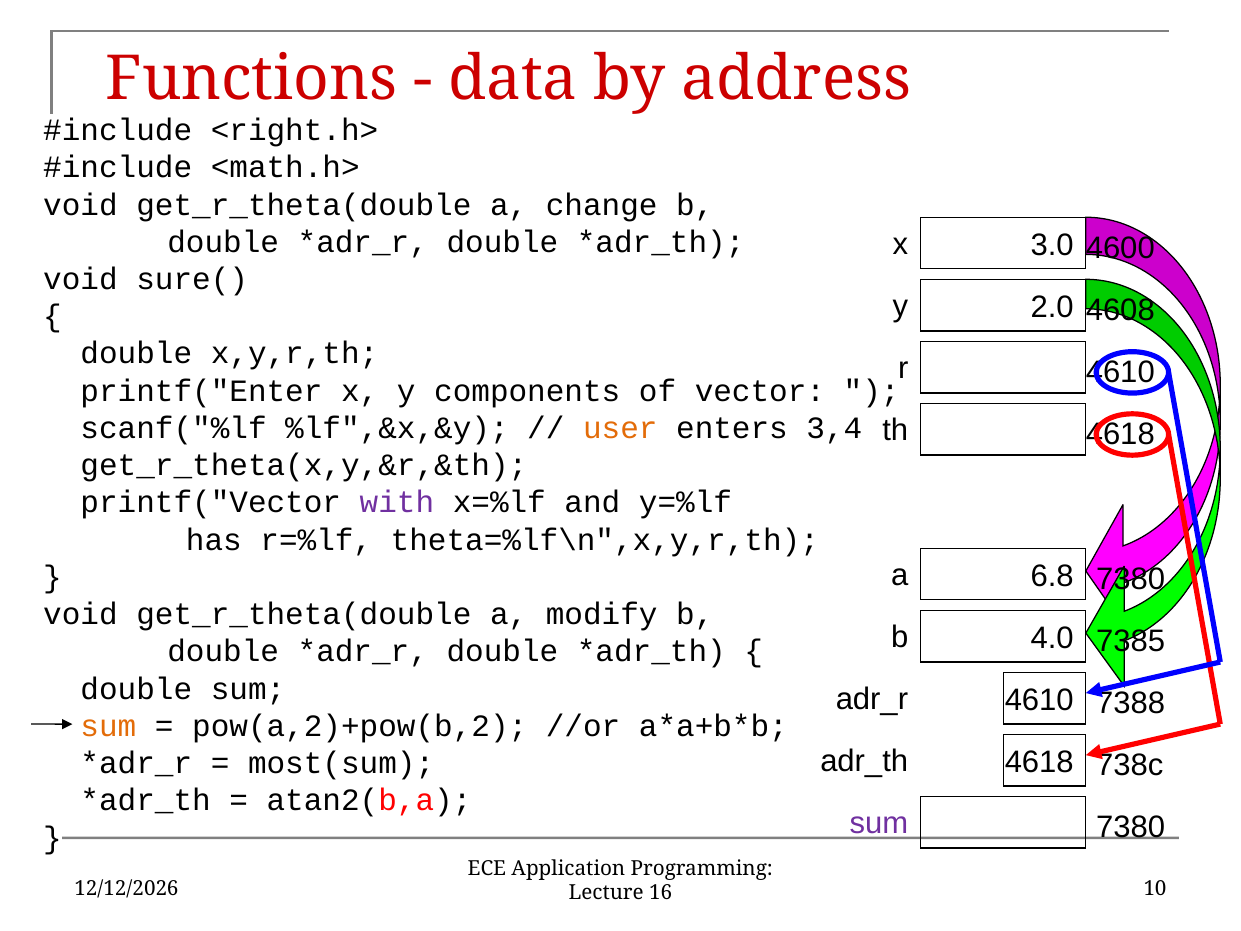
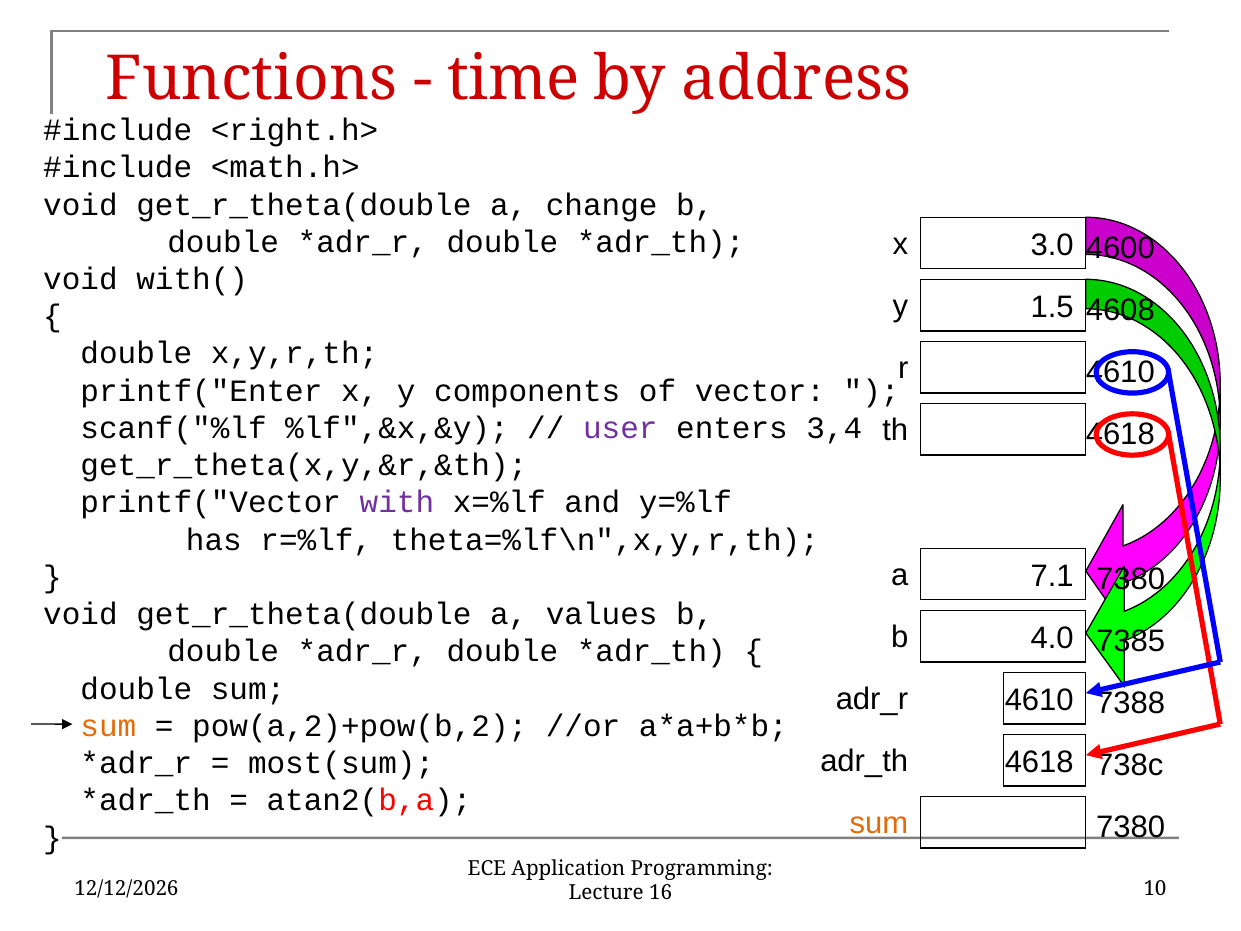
data: data -> time (514, 79)
sure(: sure( -> with( (192, 279)
2.0: 2.0 -> 1.5 (1052, 307)
user colour: orange -> purple (620, 428)
6.8: 6.8 -> 7.1 (1052, 576)
modify: modify -> values (602, 614)
sum colour: purple -> orange (879, 823)
